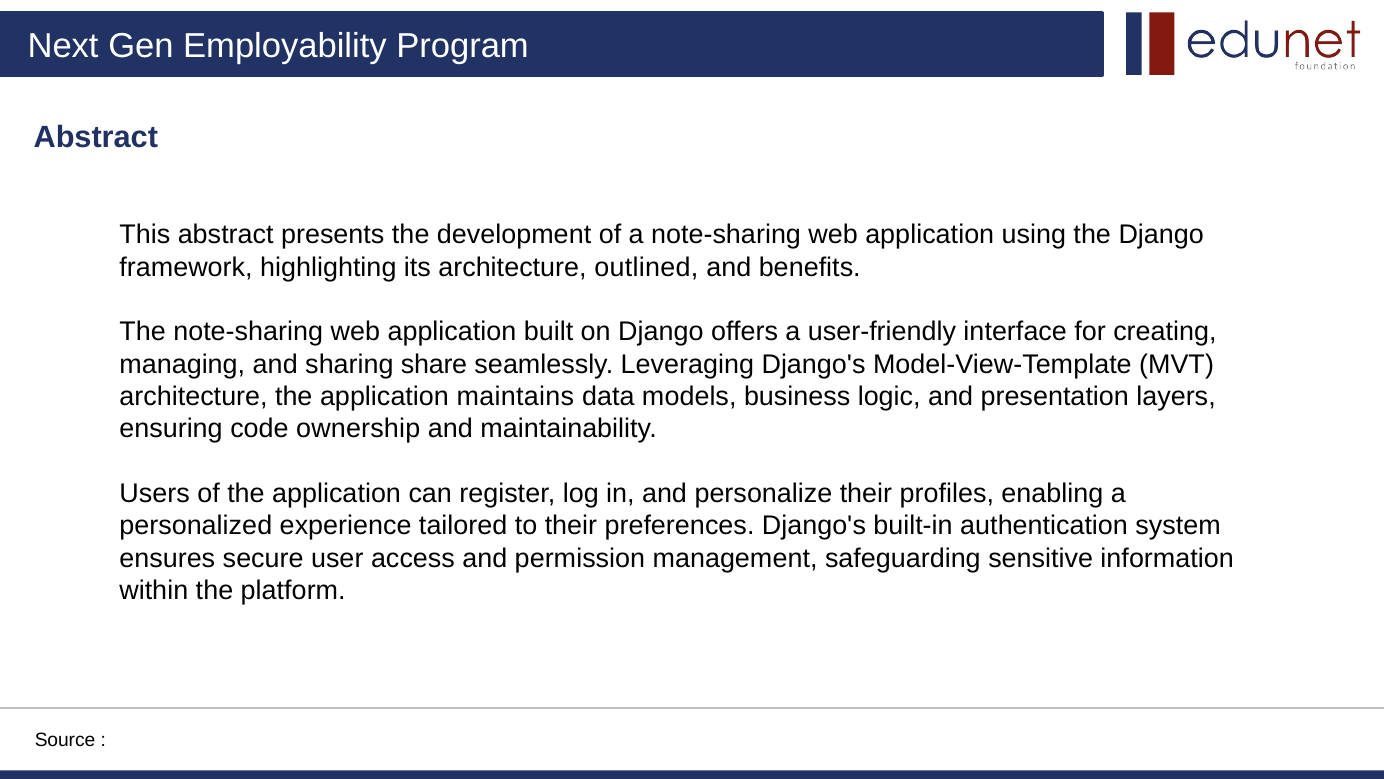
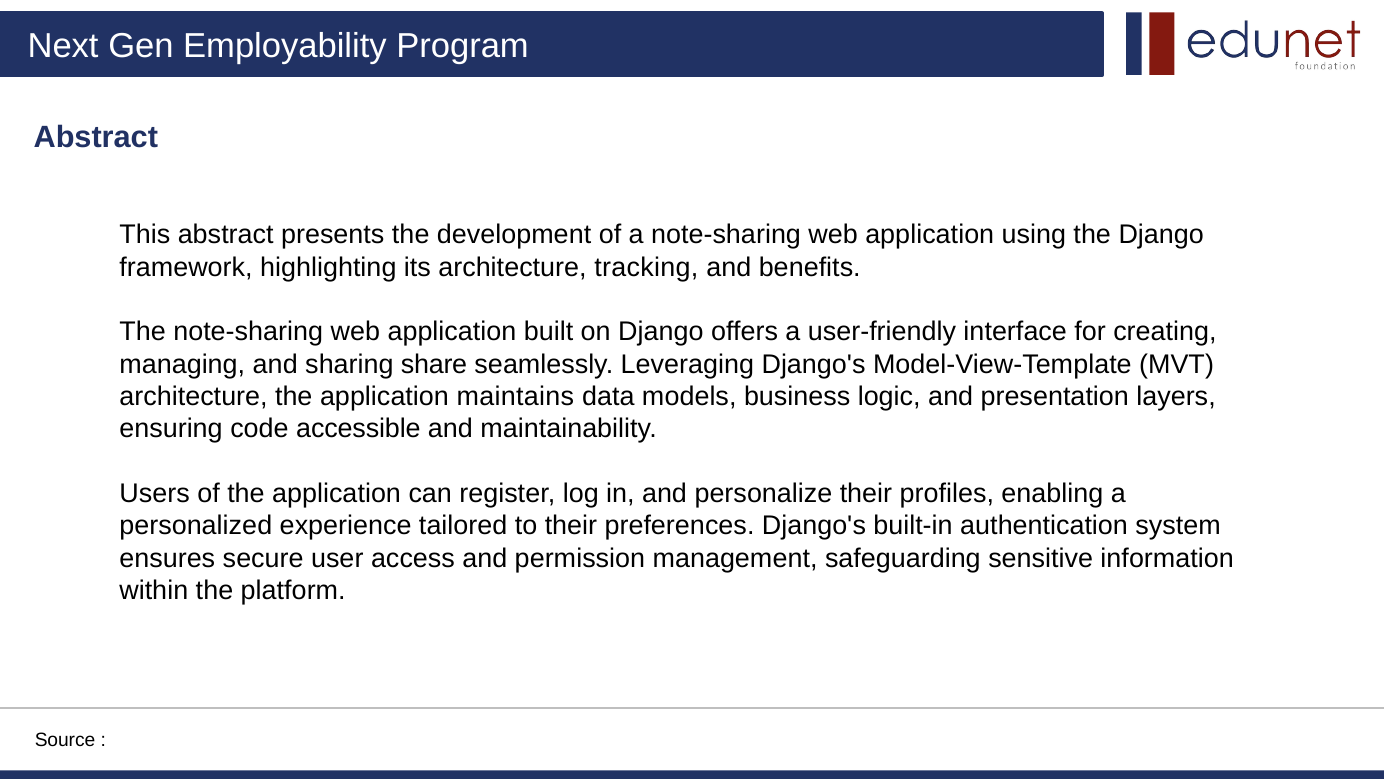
outlined: outlined -> tracking (646, 267)
ownership: ownership -> accessible (358, 429)
